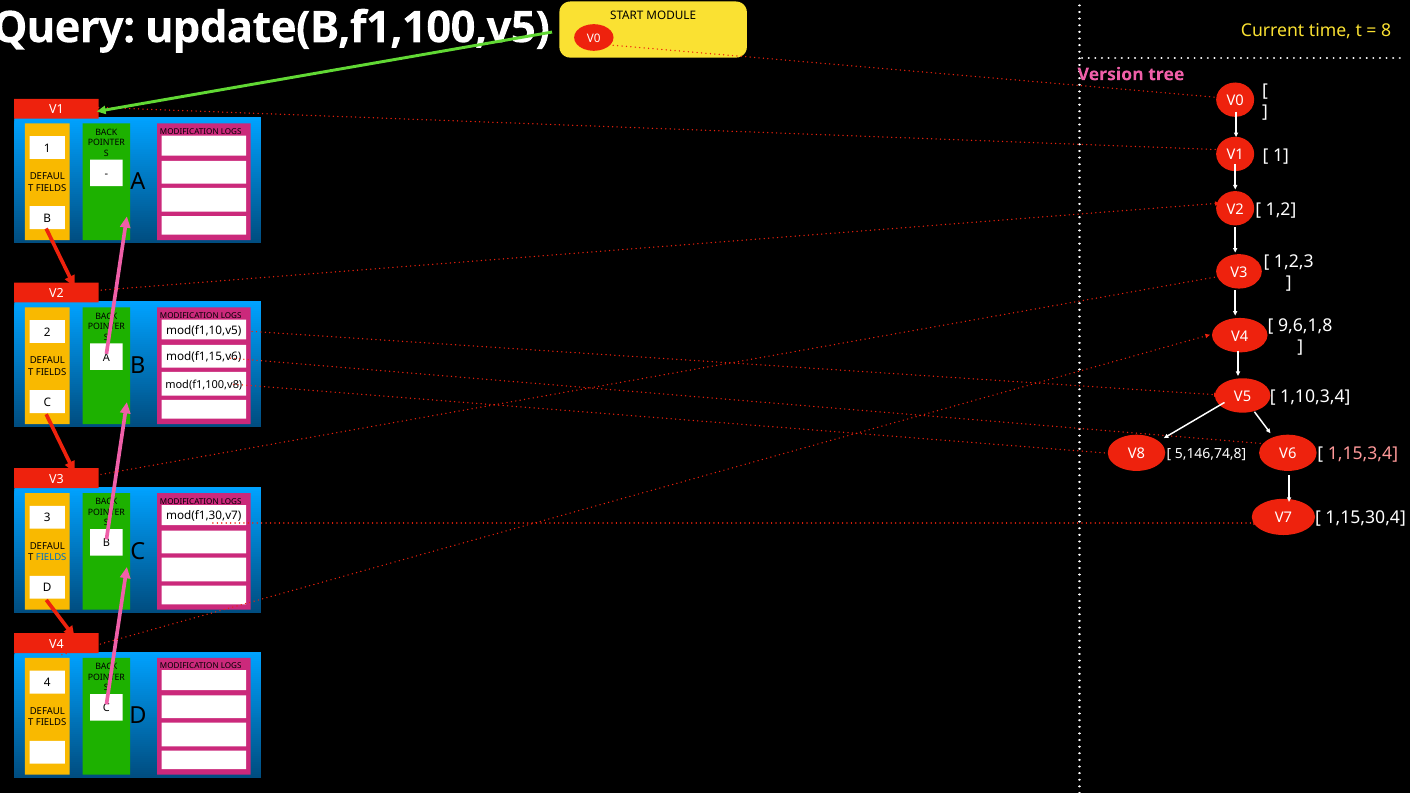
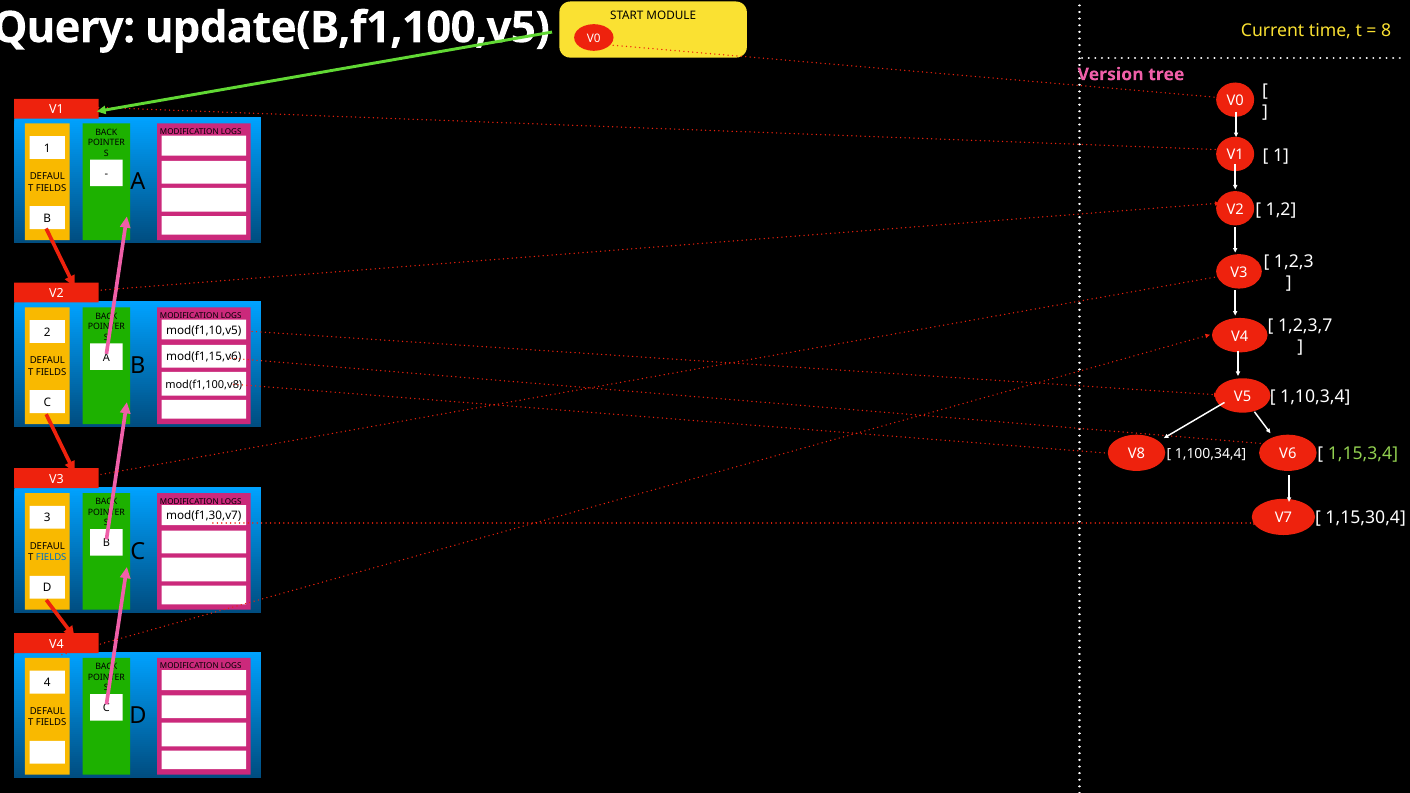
9,6,1,8: 9,6,1,8 -> 1,2,3,7 (1305, 326)
5,146,74,8: 5,146,74,8 -> 1,100,34,4 (1211, 454)
1,15,3,4 colour: pink -> light green (1363, 454)
